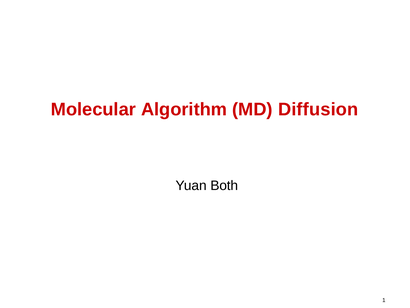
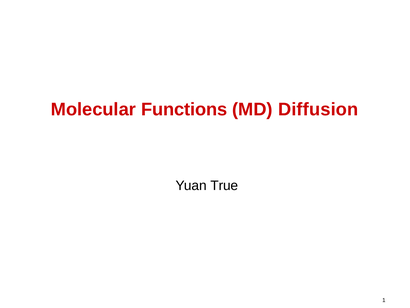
Algorithm: Algorithm -> Functions (184, 109)
Both: Both -> True (224, 185)
